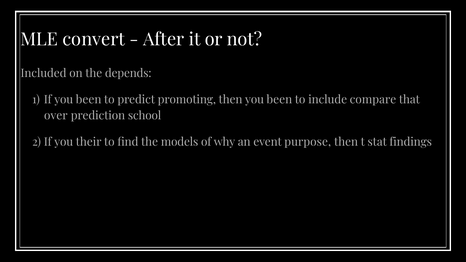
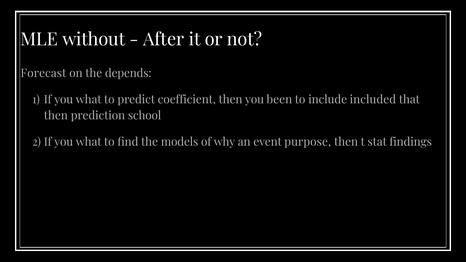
convert: convert -> without (94, 39)
Included: Included -> Forecast (43, 73)
been: been -> what (89, 100)
promoting: promoting -> coefficient (187, 100)
compare: compare -> included (373, 100)
over: over -> then (56, 116)
their: their -> what (89, 142)
